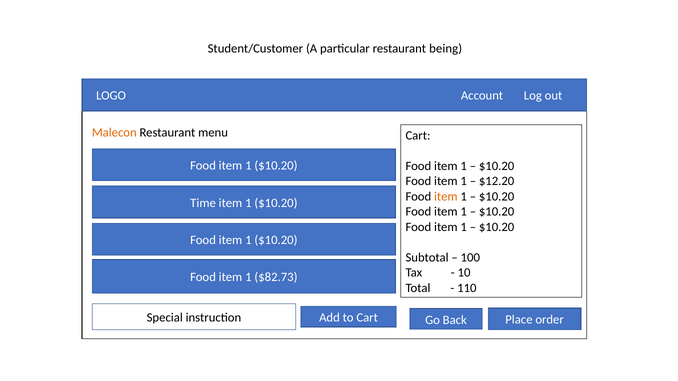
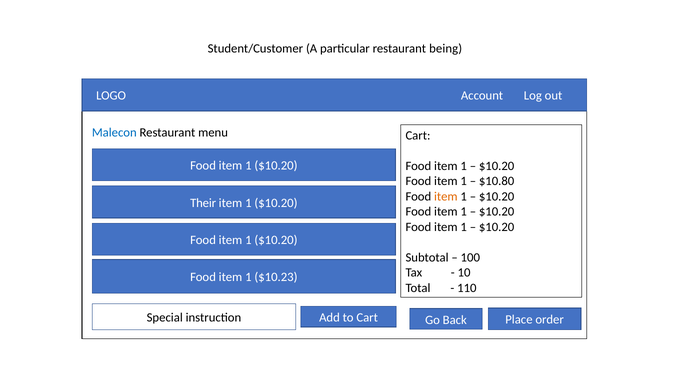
Malecon colour: orange -> blue (114, 133)
$12.20: $12.20 -> $10.80 (497, 181)
Time: Time -> Their (203, 203)
$82.73: $82.73 -> $10.23 (276, 278)
